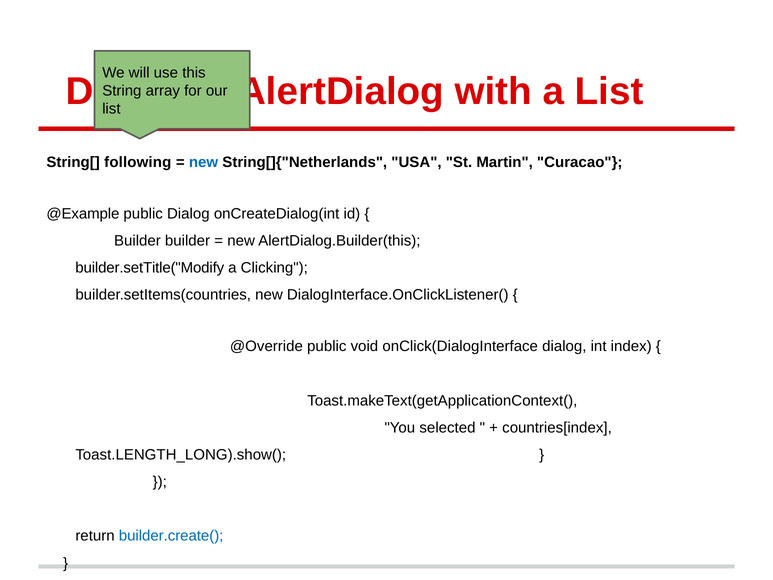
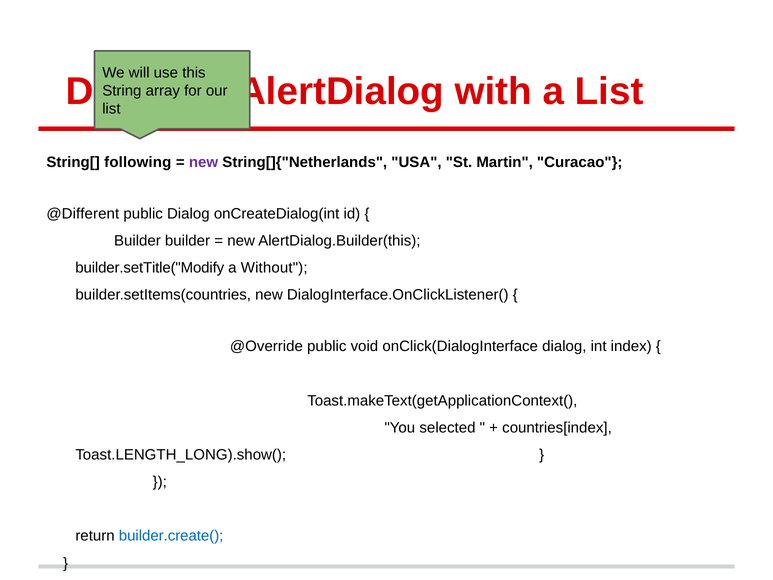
new colour: blue -> purple (204, 162)
@Example: @Example -> @Different (83, 214)
Clicking: Clicking -> Without (274, 268)
